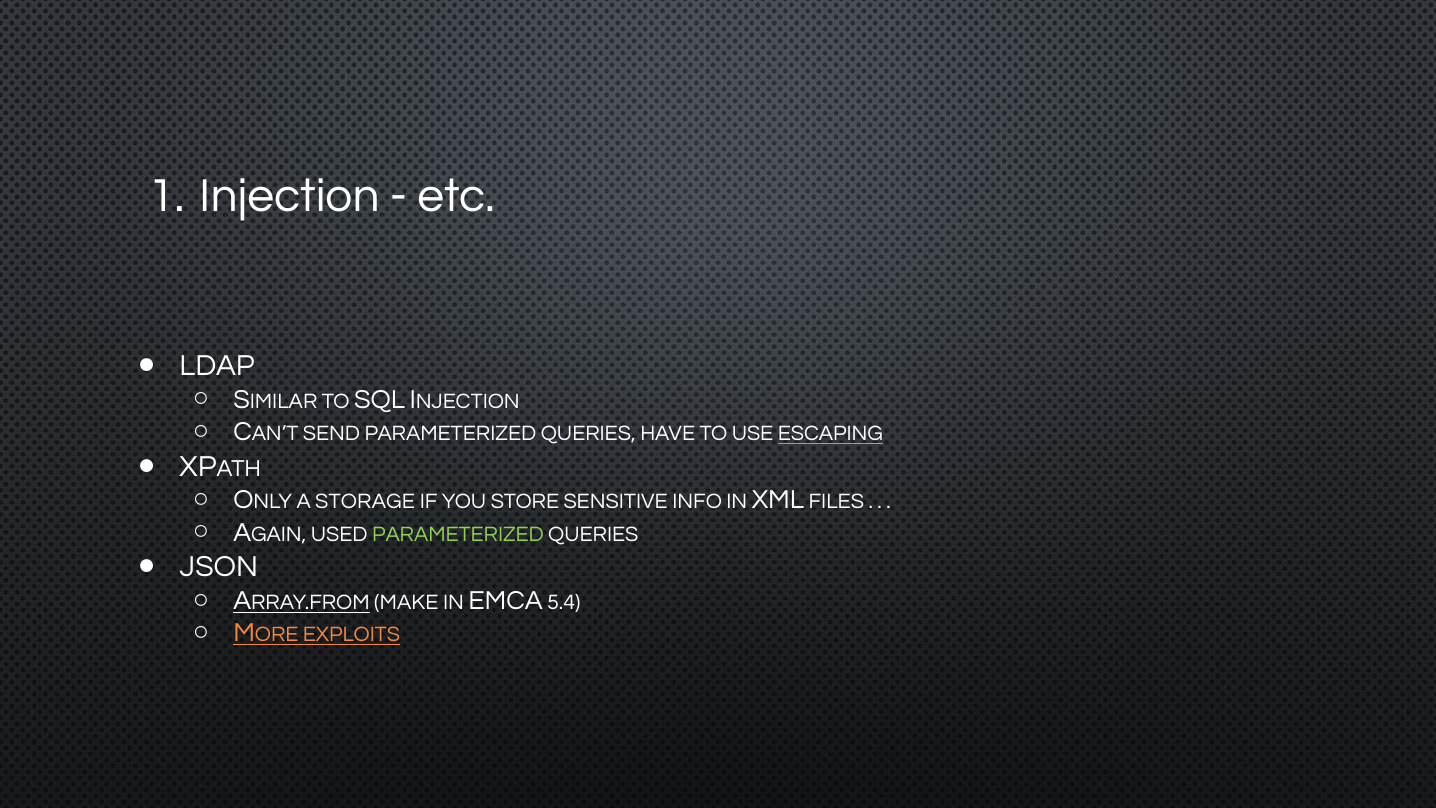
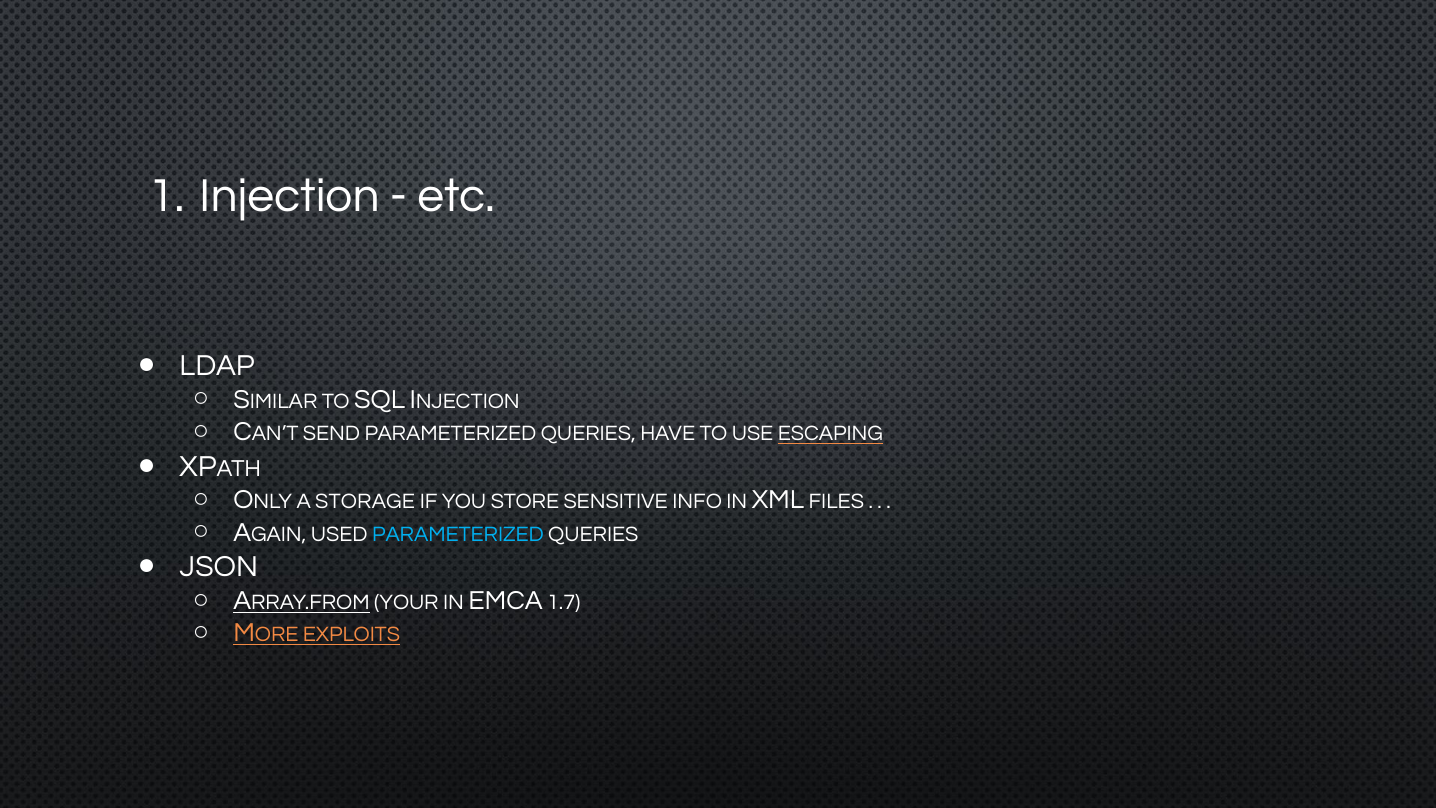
PARAMETERIZED colour: light green -> light blue (458, 534)
MAKE: MAKE -> YOUR (406, 602)
5.4: 5.4 -> 1.7 (564, 602)
